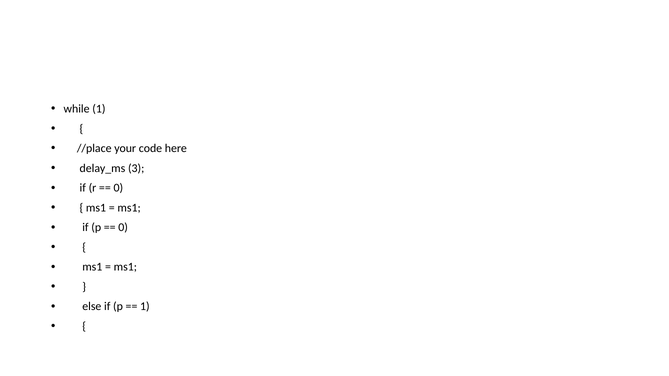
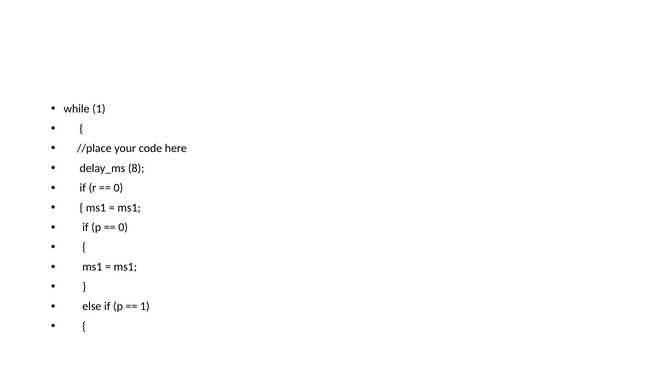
3: 3 -> 8 (136, 168)
